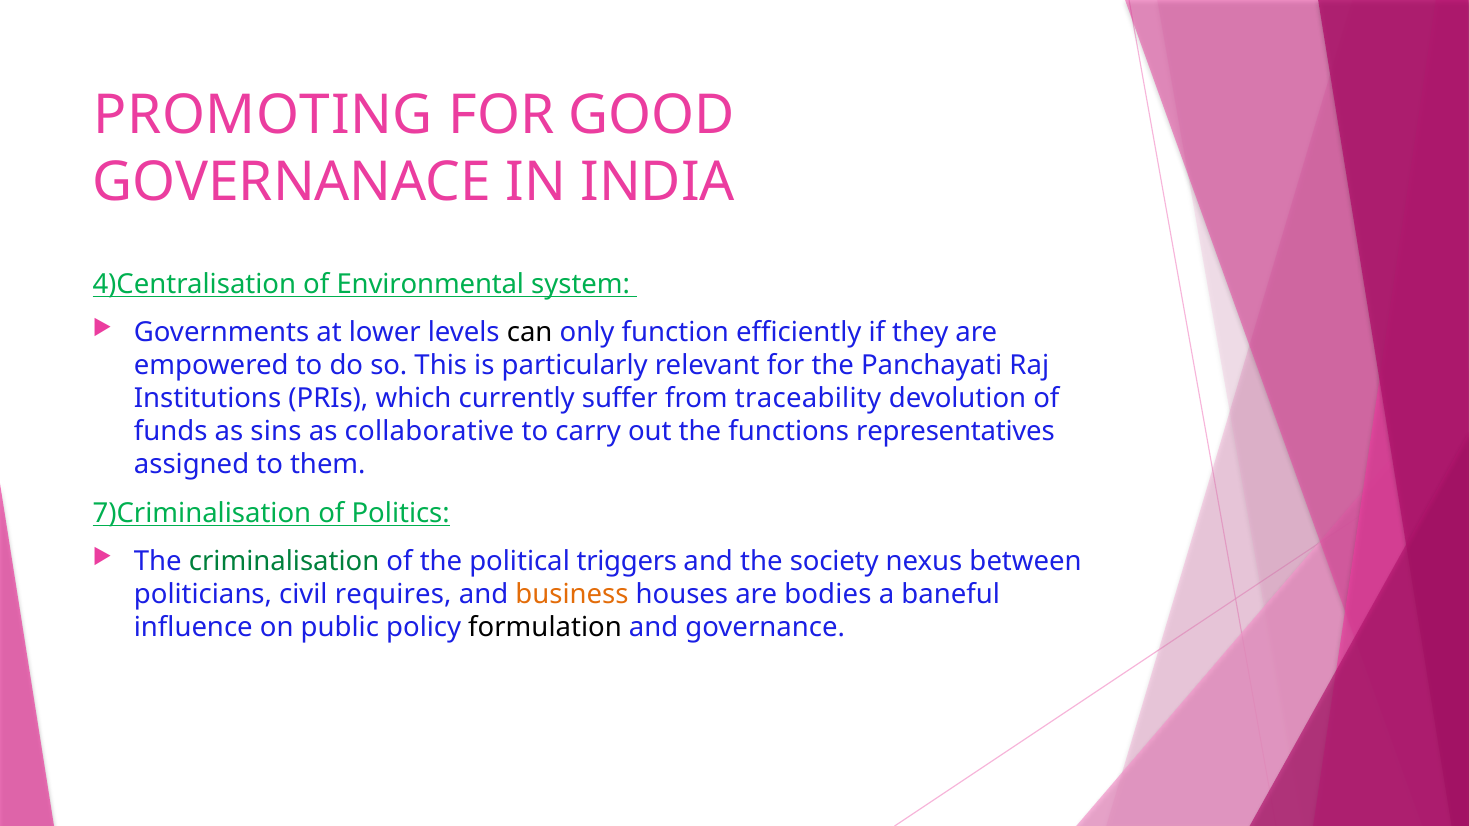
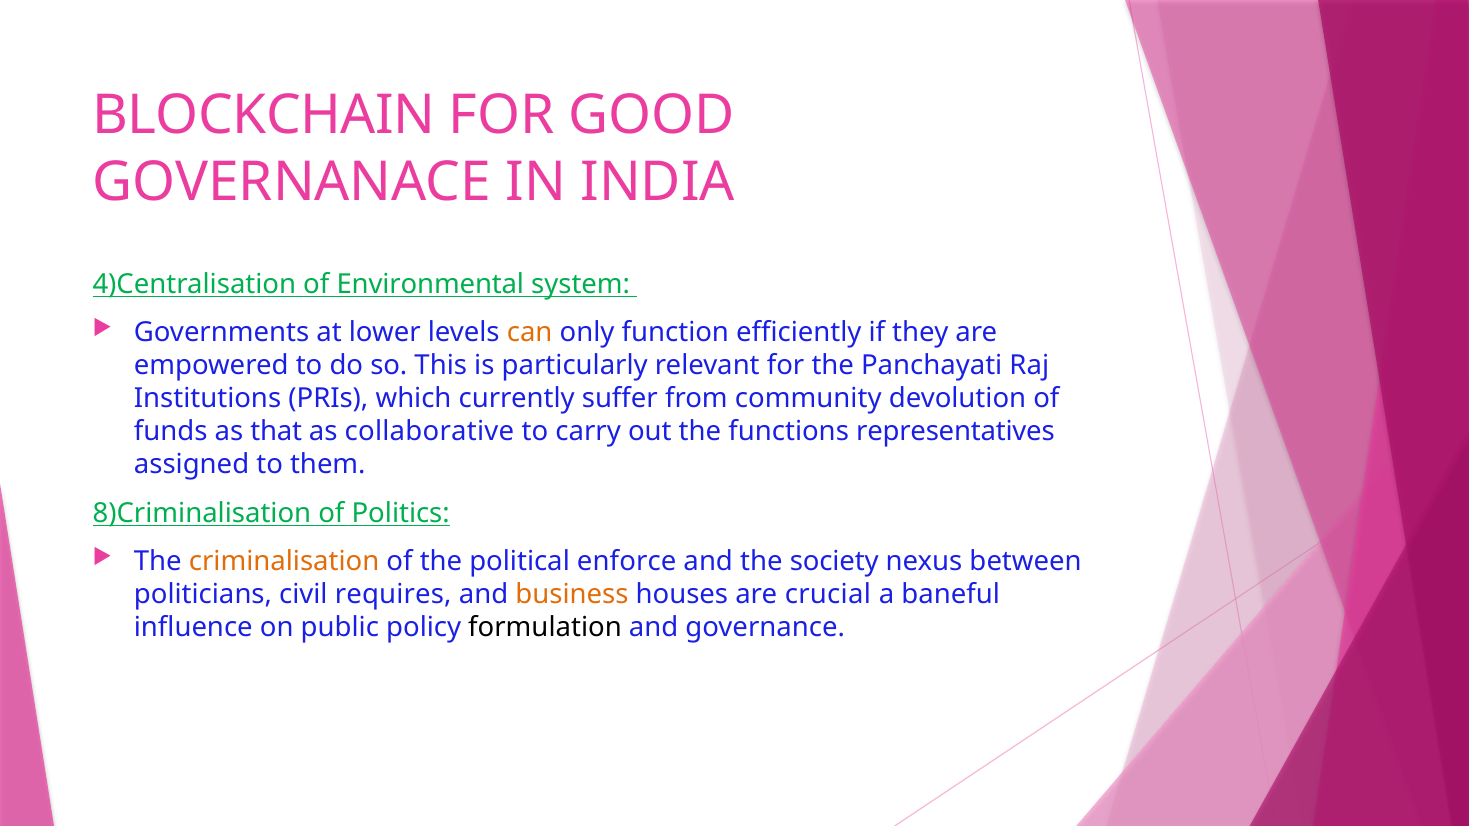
PROMOTING: PROMOTING -> BLOCKCHAIN (264, 116)
can colour: black -> orange (530, 333)
traceability: traceability -> community (808, 399)
sins: sins -> that (276, 432)
7)Criminalisation: 7)Criminalisation -> 8)Criminalisation (202, 513)
criminalisation colour: green -> orange (284, 562)
triggers: triggers -> enforce (627, 562)
bodies: bodies -> crucial (828, 595)
